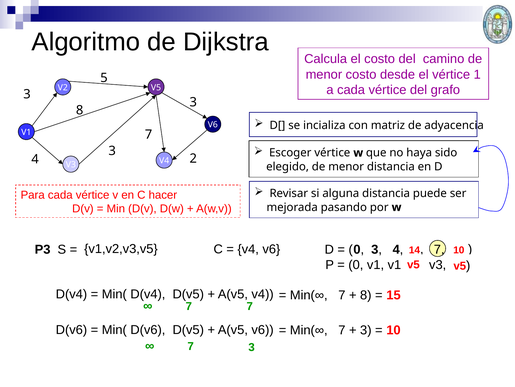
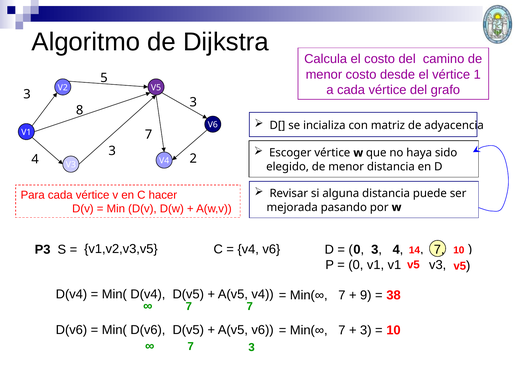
8: 8 -> 9 (366, 295)
15: 15 -> 38 (394, 295)
